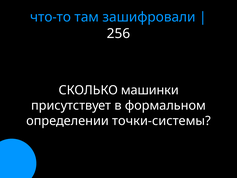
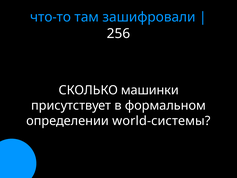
точки-системы: точки-системы -> world-системы (161, 121)
